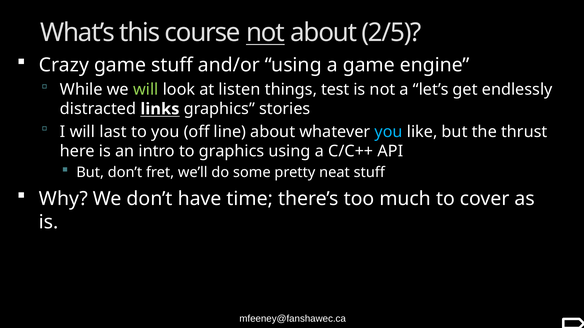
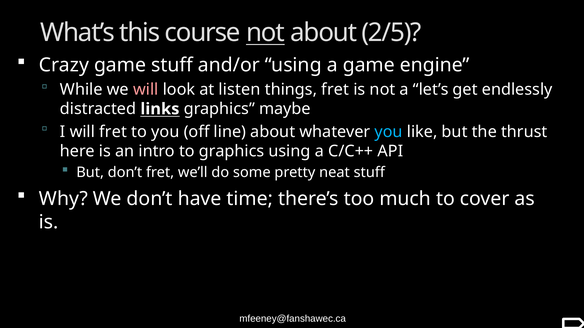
will colour: light green -> pink (146, 90)
things test: test -> fret (335, 90)
stories: stories -> maybe (285, 109)
will last: last -> fret (113, 132)
